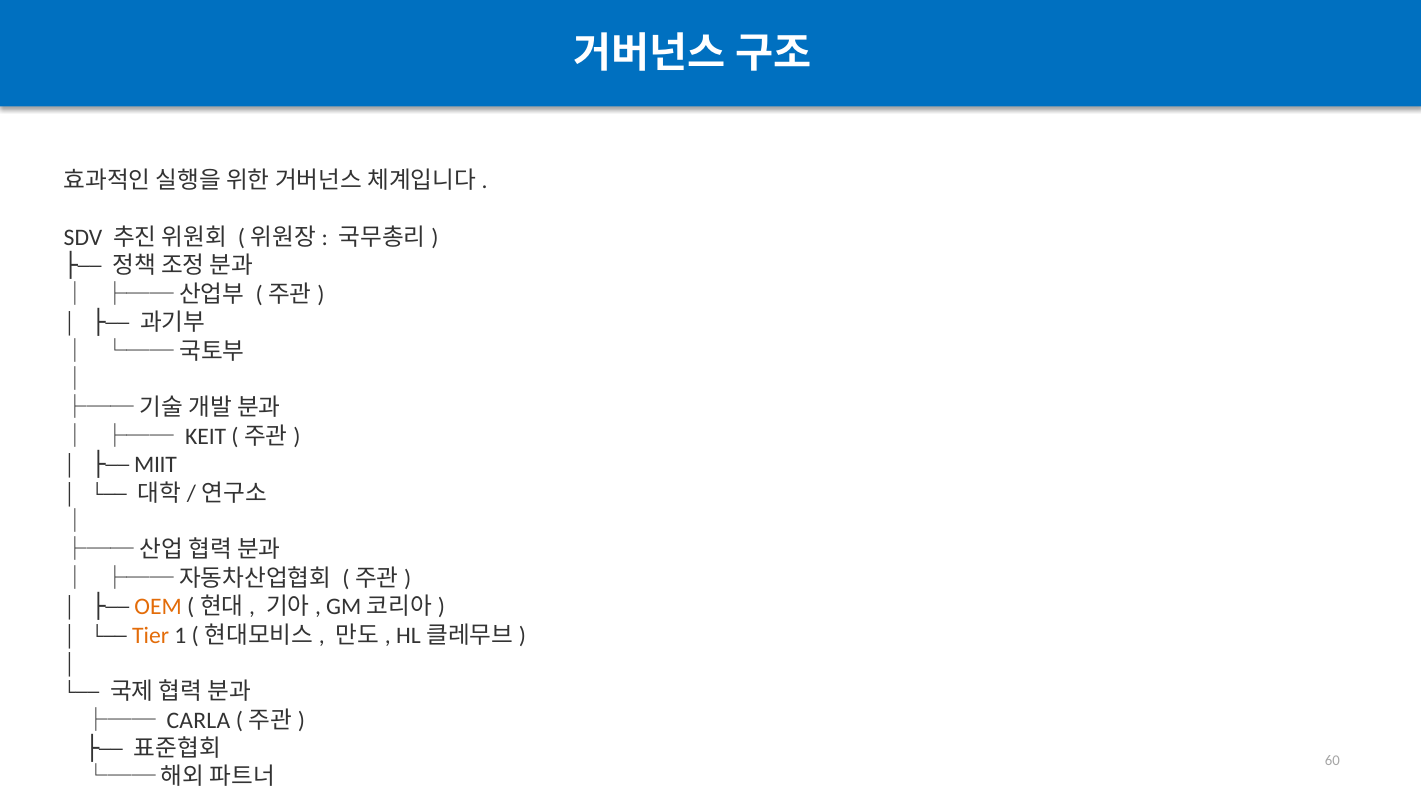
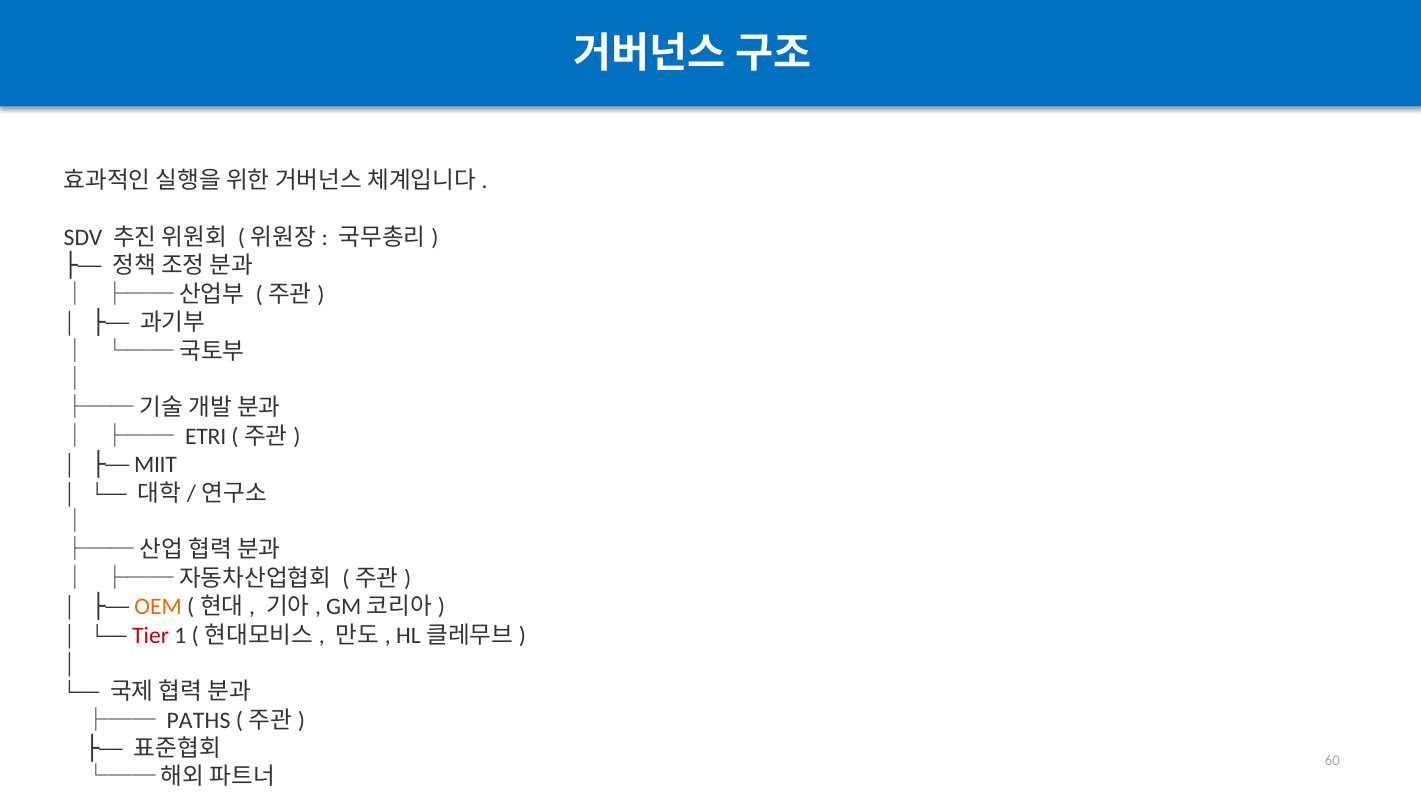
KEIT: KEIT -> ETRI (206, 437)
Tier colour: orange -> red (151, 635)
CARLA: CARLA -> PATHS (199, 721)
